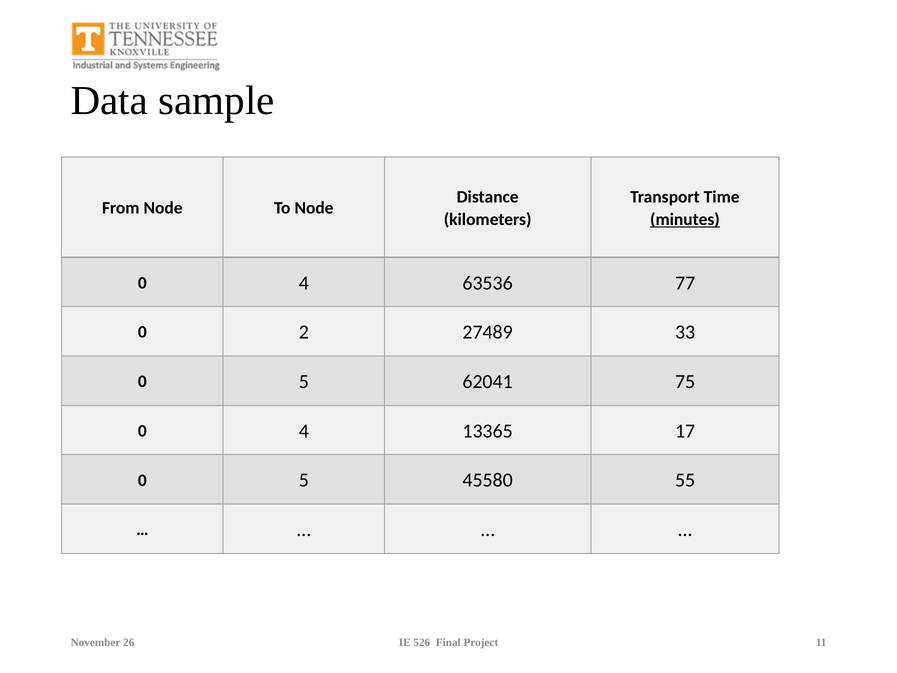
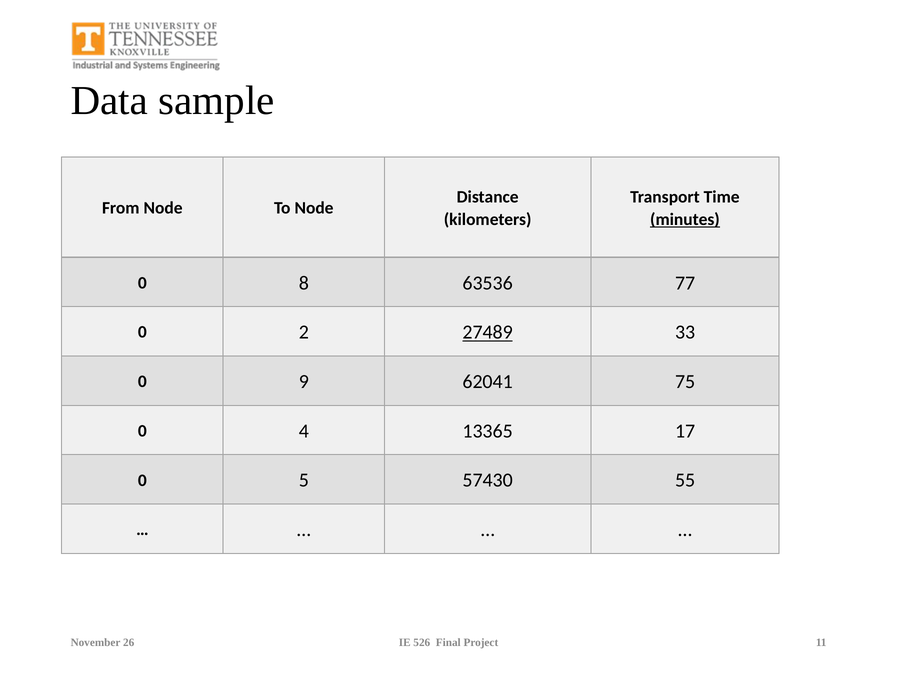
4: 4 -> 8 (304, 283)
27489 underline: none -> present (488, 332)
5: 5 -> 9 (304, 382)
45580: 45580 -> 57430 (488, 480)
